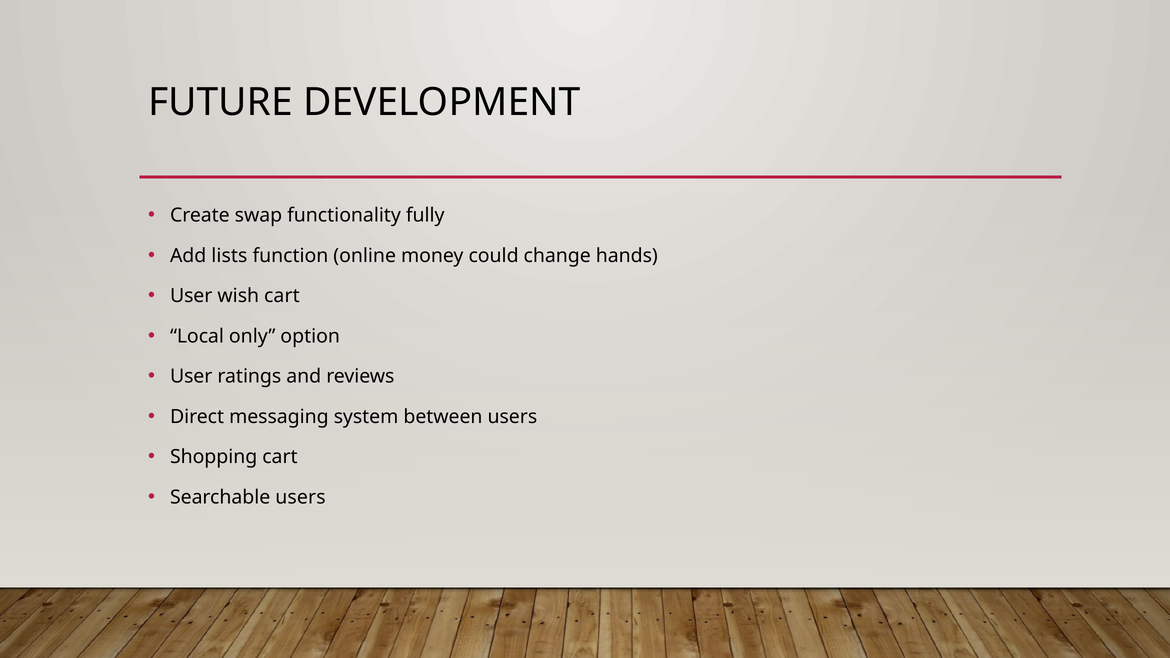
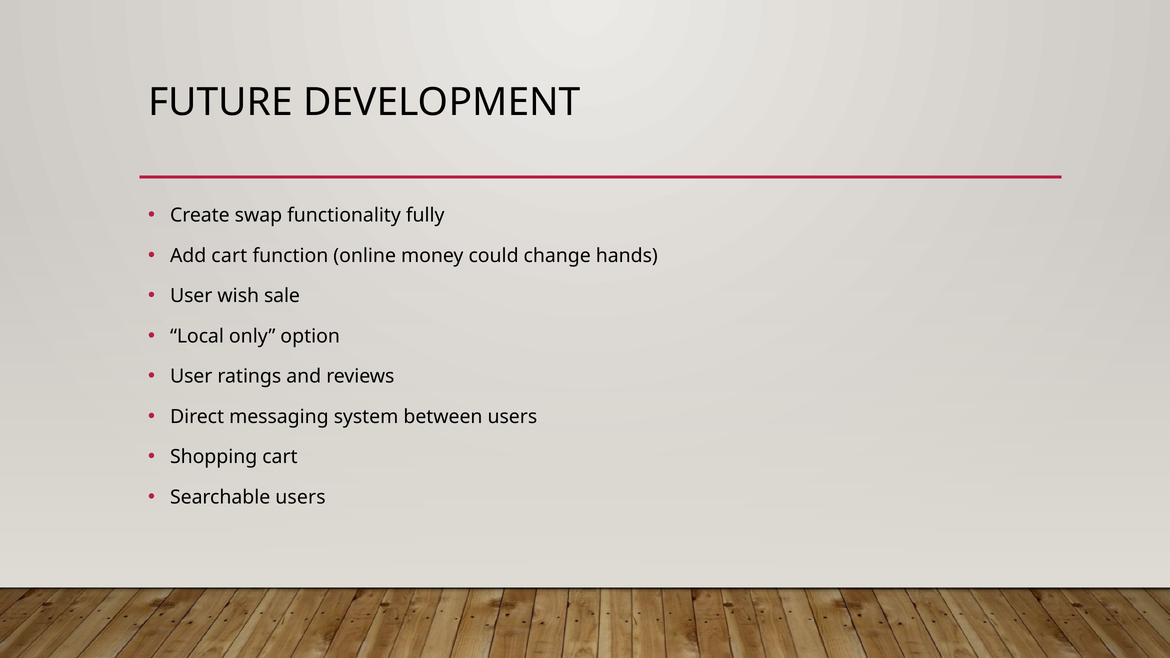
Add lists: lists -> cart (229, 256)
wish cart: cart -> sale (282, 296)
